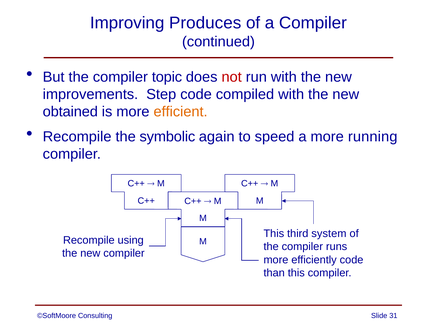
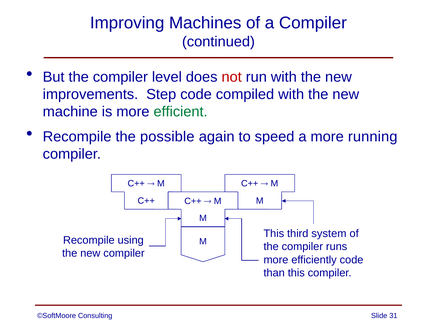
Produces: Produces -> Machines (205, 23)
topic: topic -> level (167, 77)
obtained: obtained -> machine (70, 112)
efficient colour: orange -> green (181, 112)
symbolic: symbolic -> possible (167, 137)
